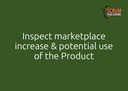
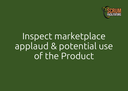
increase: increase -> applaud (32, 46)
